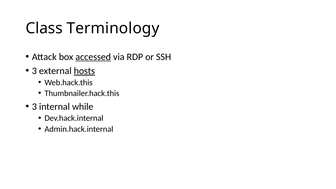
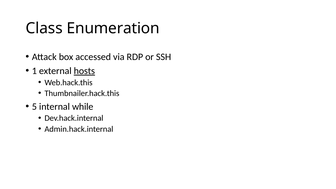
Terminology: Terminology -> Enumeration (113, 28)
accessed underline: present -> none (93, 57)
3: 3 -> 1 (34, 71)
3: 3 -> 5 (34, 107)
